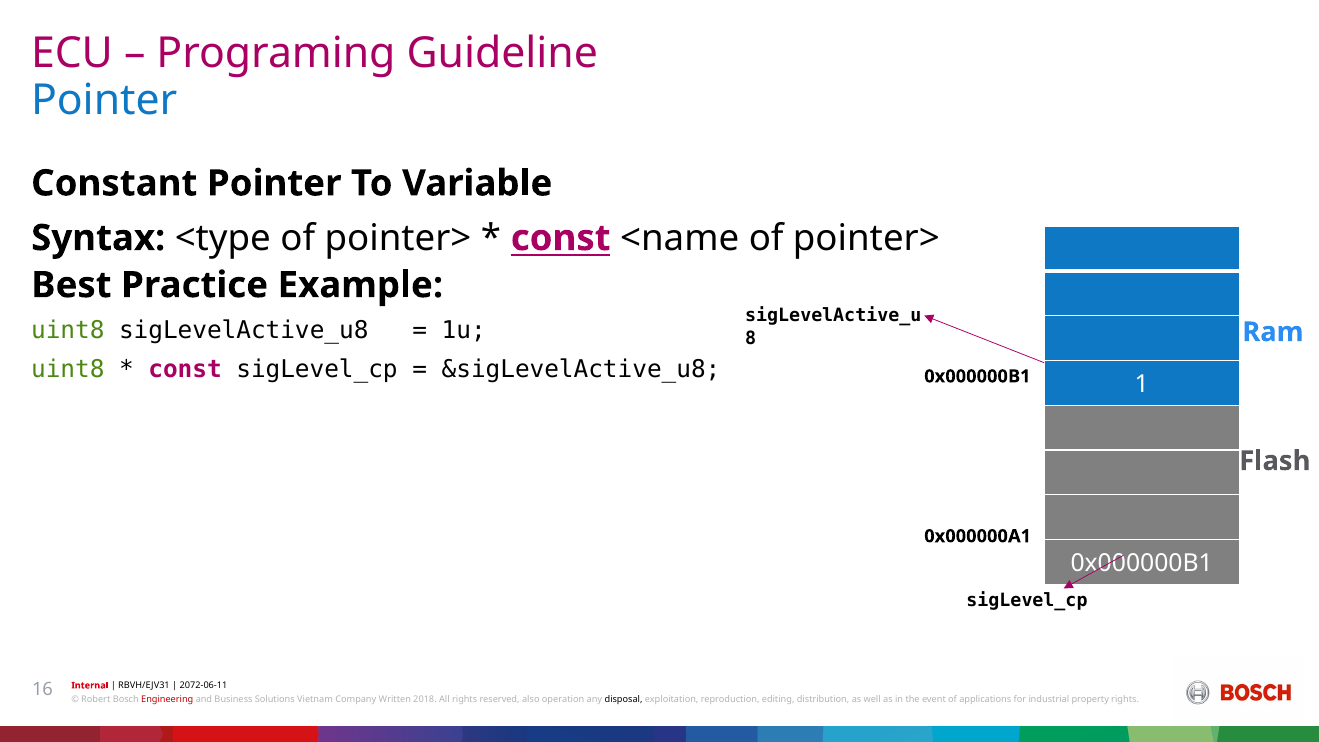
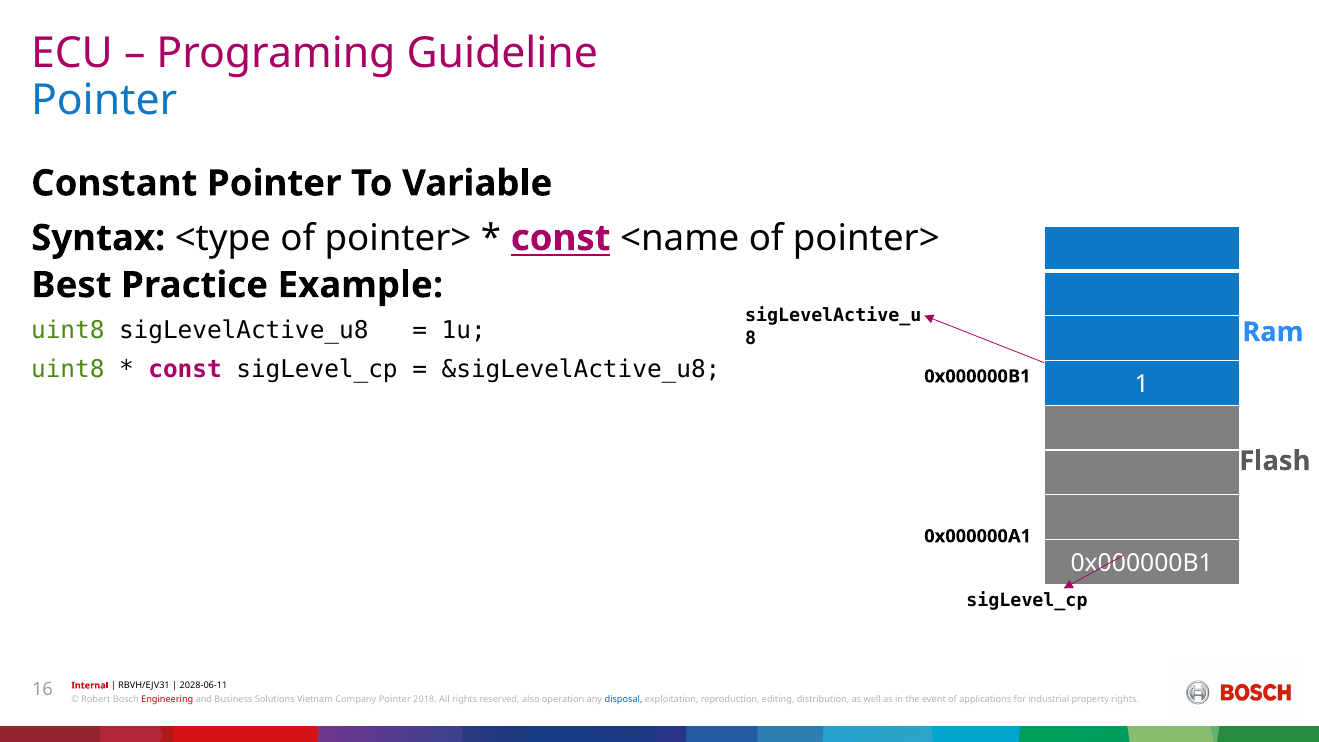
2072-06-11: 2072-06-11 -> 2028-06-11 (204, 685)
Company Written: Written -> Pointer (395, 699)
disposal colour: black -> blue (624, 699)
